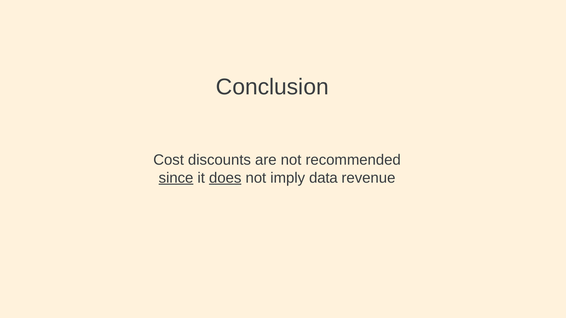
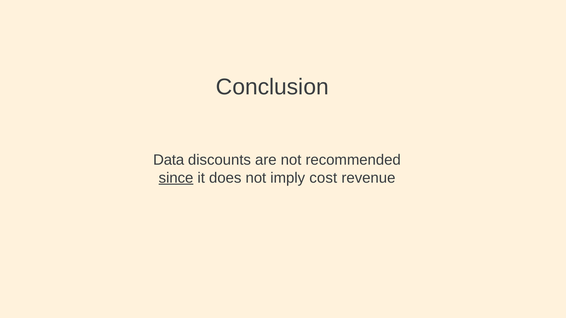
Cost: Cost -> Data (169, 160)
does underline: present -> none (225, 178)
data: data -> cost (323, 178)
